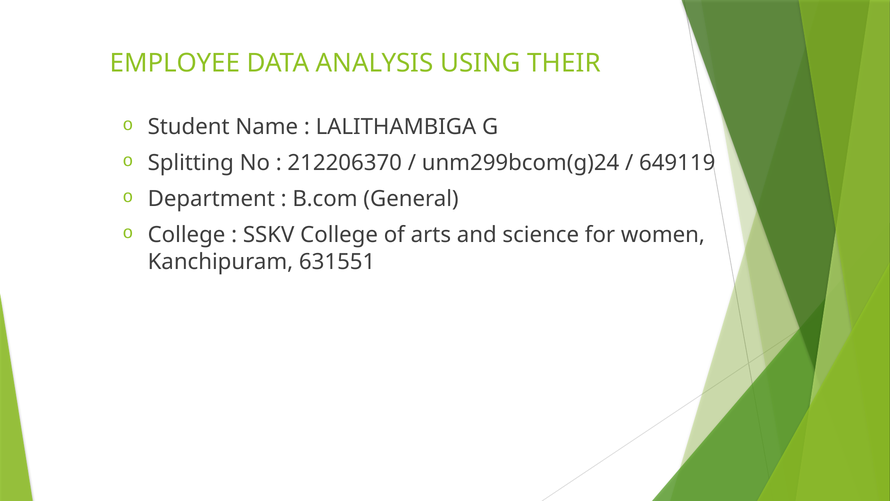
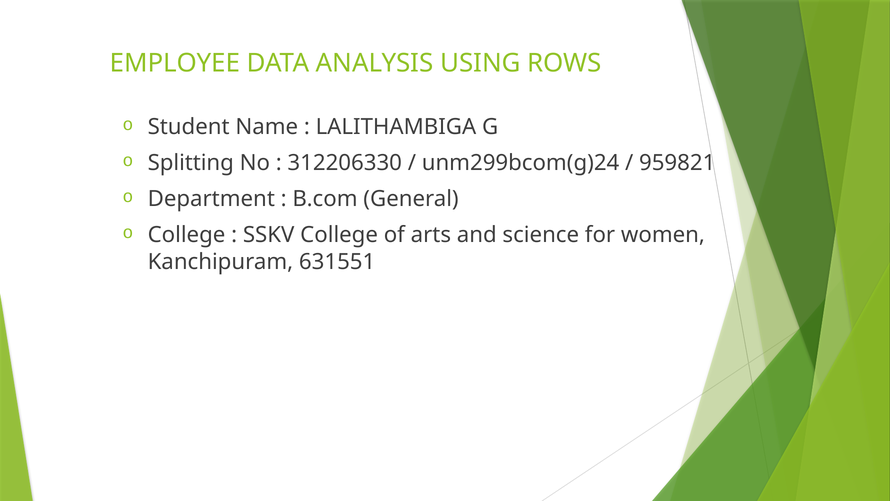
THEIR: THEIR -> ROWS (564, 63)
212206370: 212206370 -> 312206330 (345, 163)
649119: 649119 -> 959821 (677, 163)
